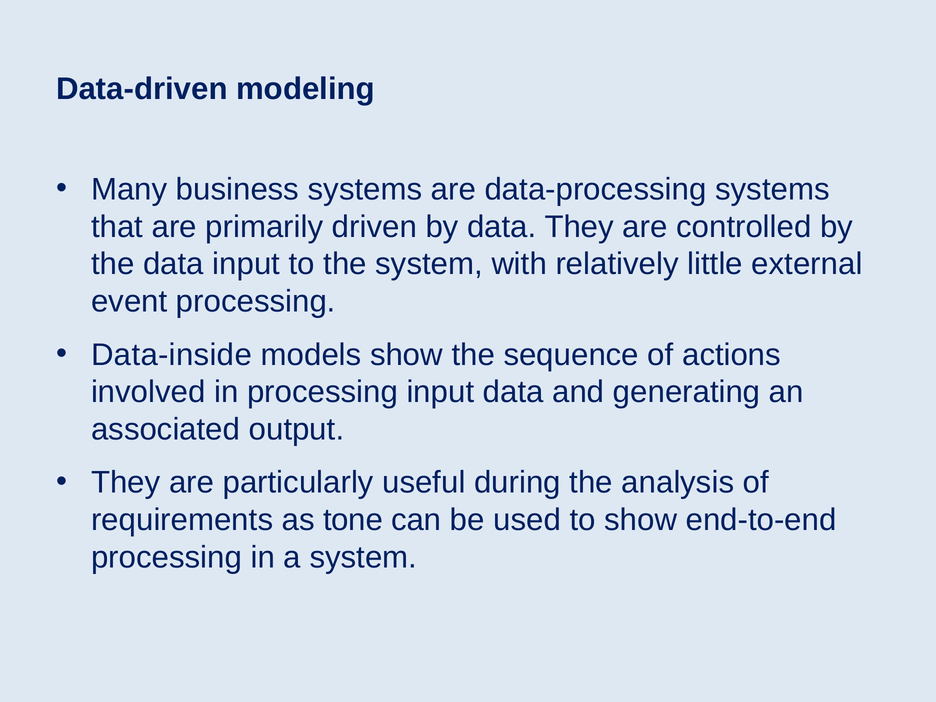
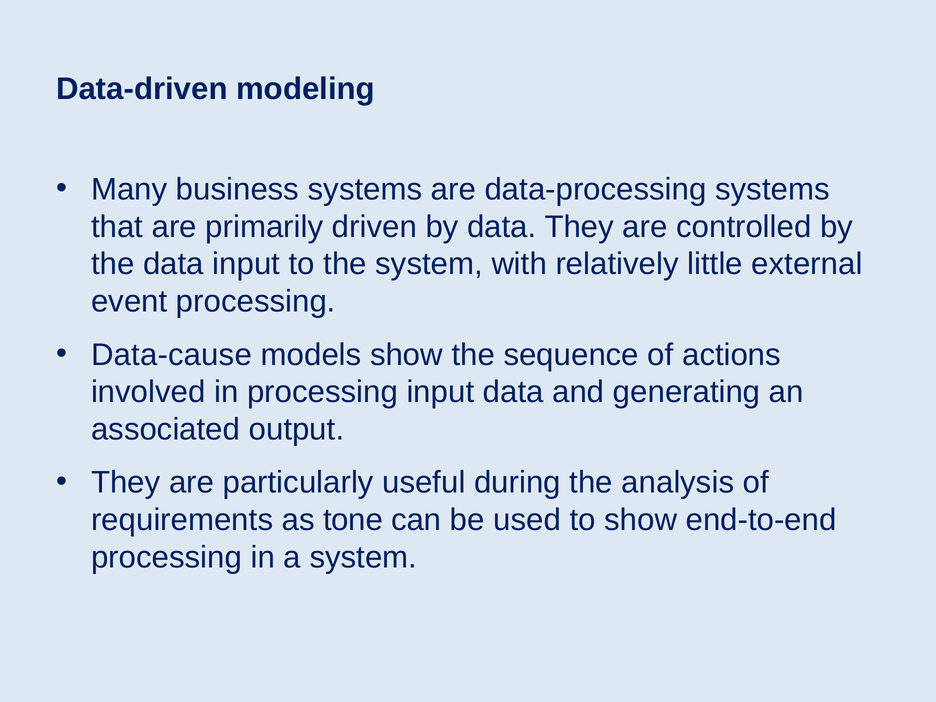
Data-inside: Data-inside -> Data-cause (172, 355)
